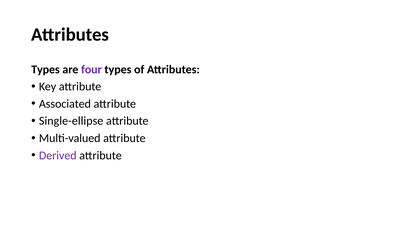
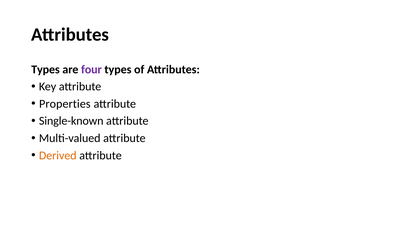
Associated: Associated -> Properties (65, 104)
Single-ellipse: Single-ellipse -> Single-known (71, 121)
Derived colour: purple -> orange (58, 155)
